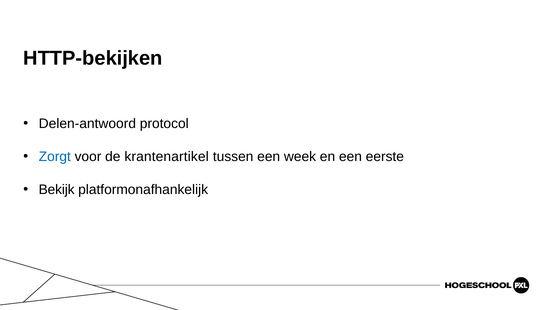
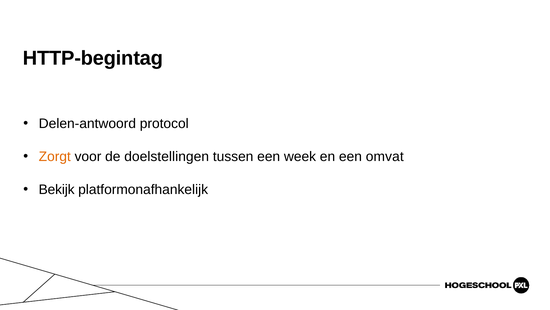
HTTP-bekijken: HTTP-bekijken -> HTTP-begintag (93, 58)
Zorgt colour: blue -> orange (55, 156)
krantenartikel: krantenartikel -> doelstellingen (167, 156)
eerste: eerste -> omvat (385, 156)
